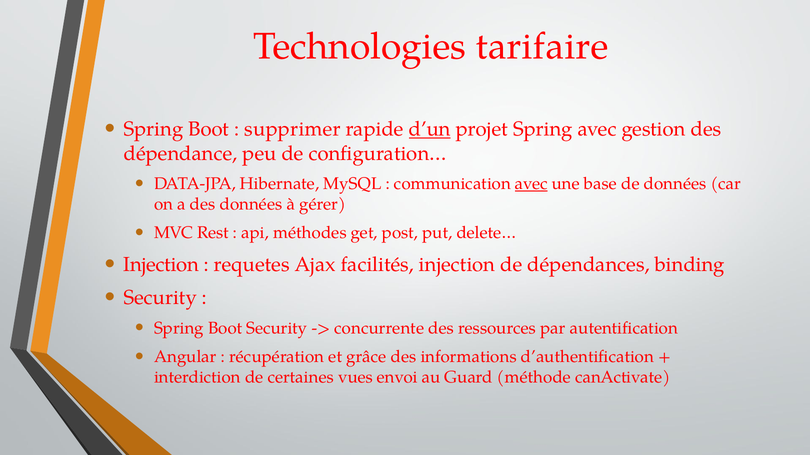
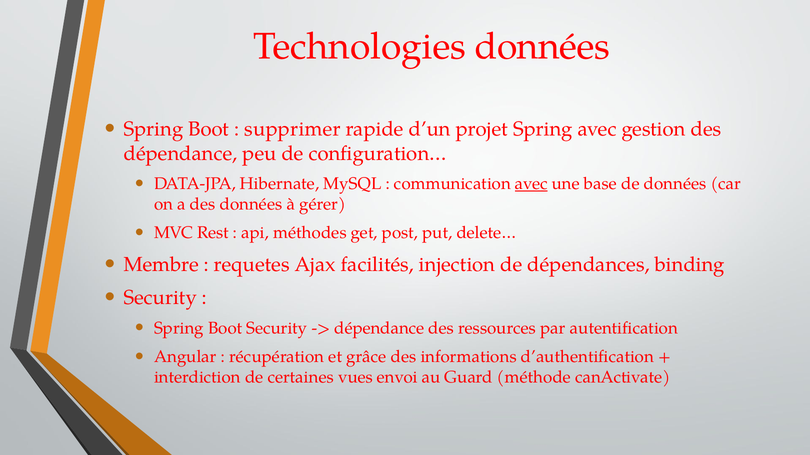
Technologies tarifaire: tarifaire -> données (542, 47)
d’un underline: present -> none (430, 129)
Injection: Injection -> Membre (161, 265)
concurrente: concurrente -> dépendance (379, 329)
